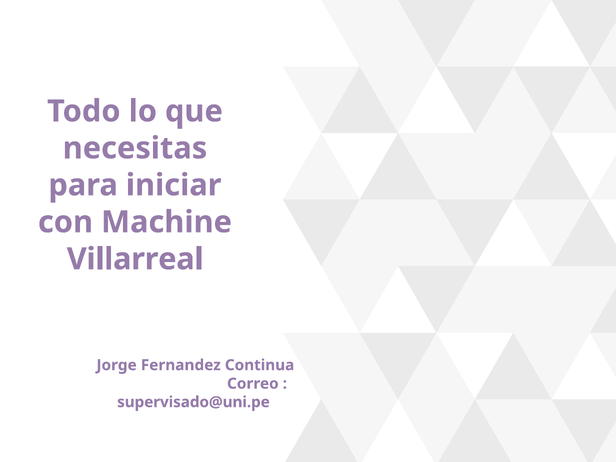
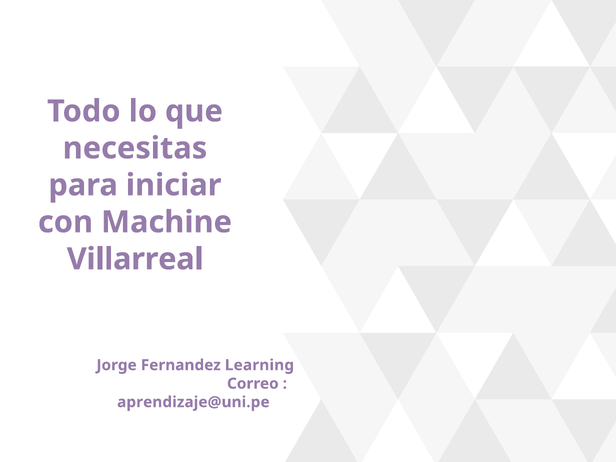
Continua: Continua -> Learning (259, 365)
supervisado@uni.pe: supervisado@uni.pe -> aprendizaje@uni.pe (193, 402)
